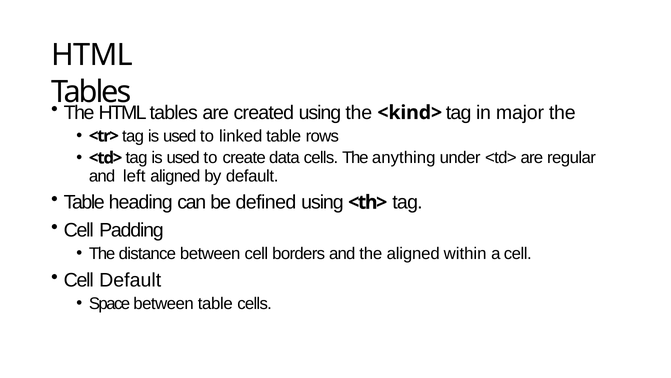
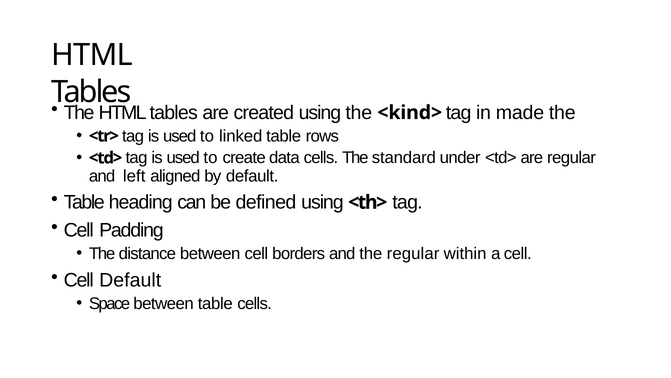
major: major -> made (520, 112)
anything: anything -> standard (404, 158)
the aligned: aligned -> regular (413, 253)
